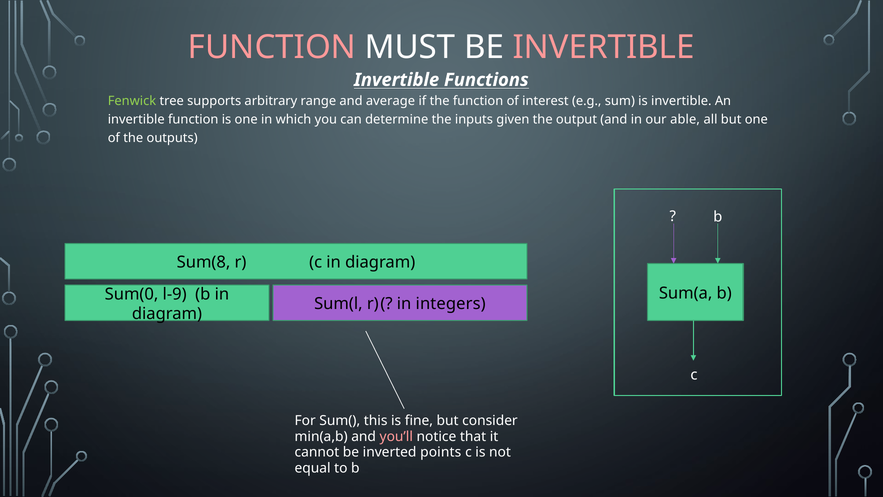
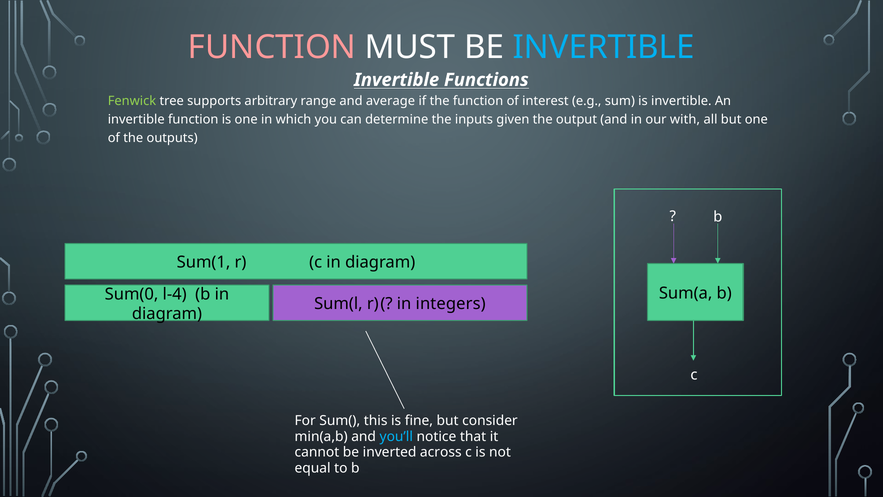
INVERTIBLE colour: pink -> light blue (604, 48)
able: able -> with (685, 119)
Sum(8: Sum(8 -> Sum(1 (204, 262)
l-9: l-9 -> l-4 (175, 294)
you’ll colour: pink -> light blue (396, 436)
points: points -> across (441, 452)
